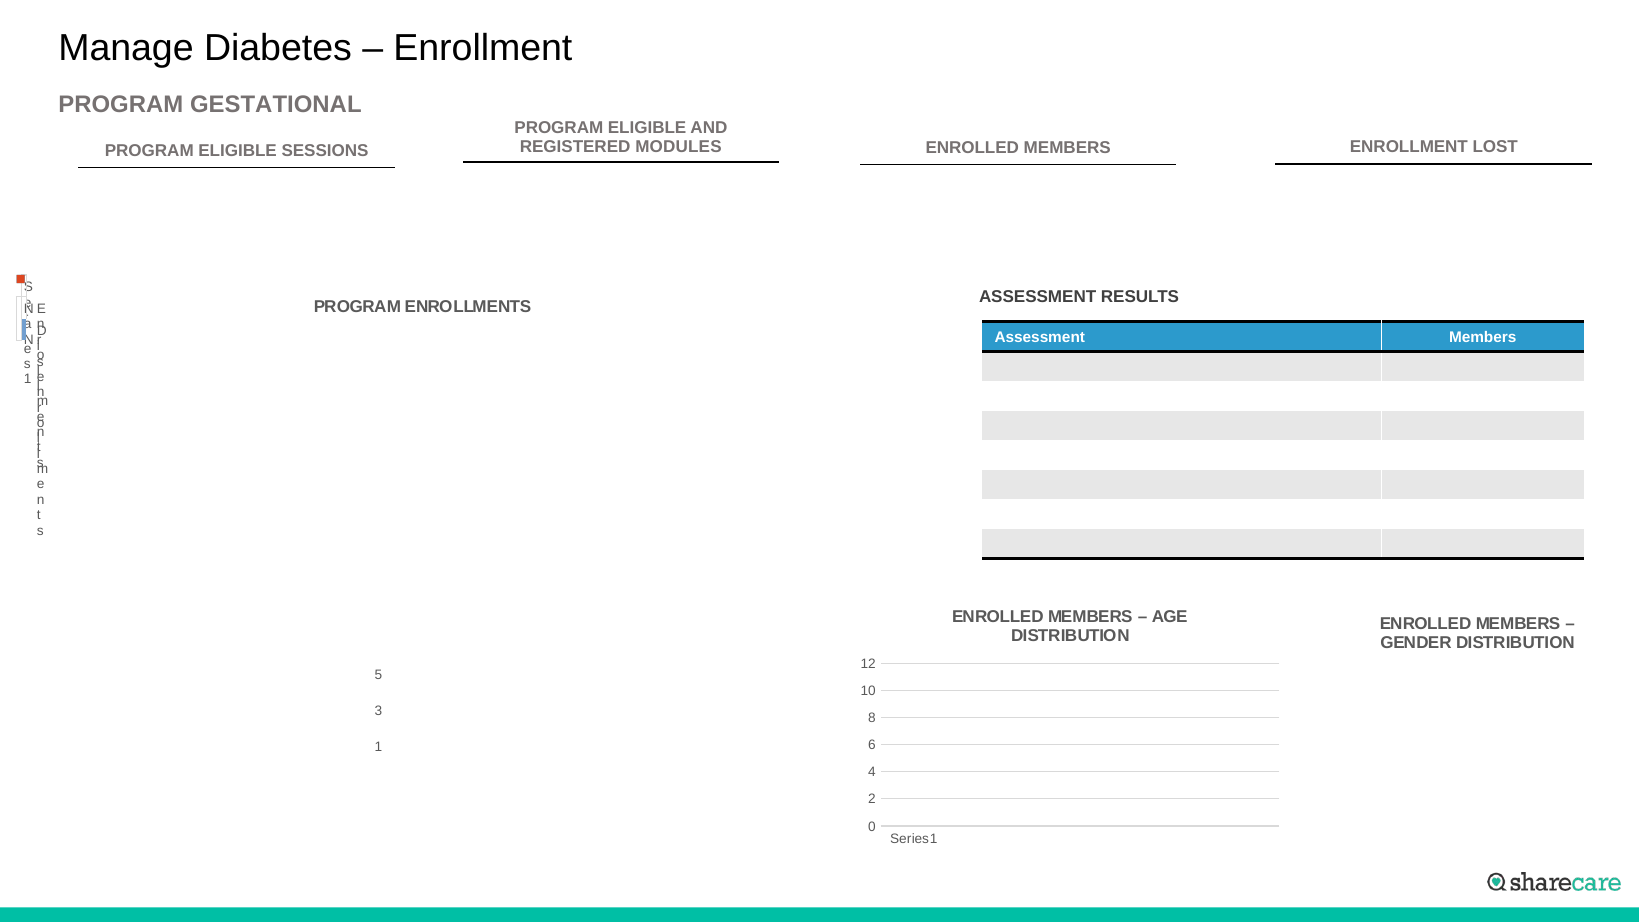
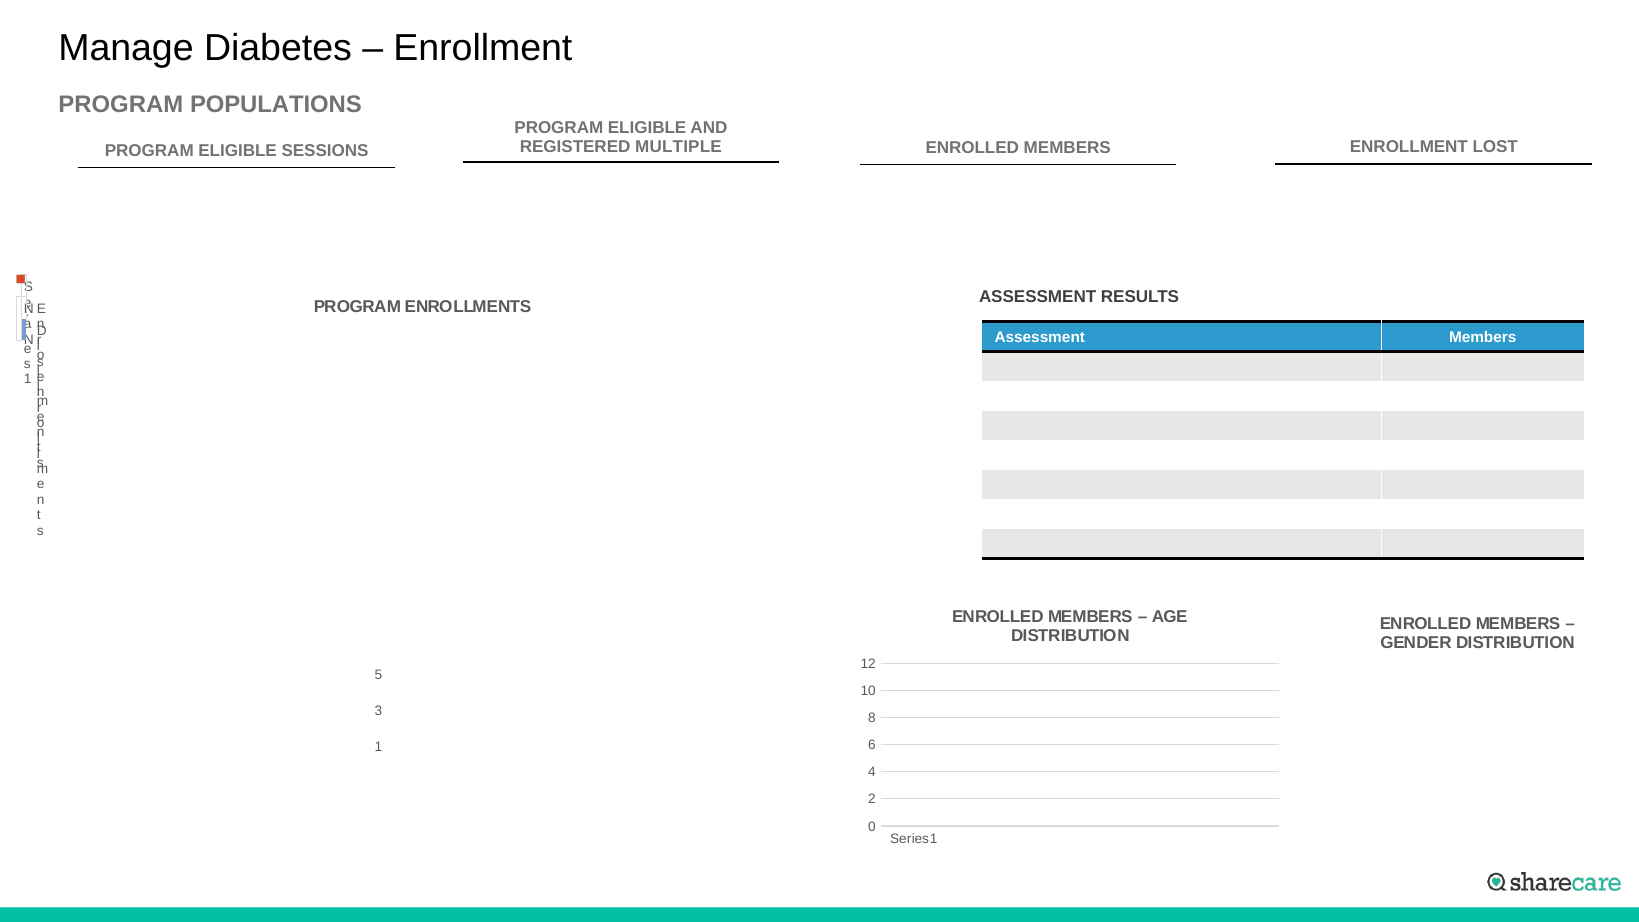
GESTATIONAL: GESTATIONAL -> POPULATIONS (276, 105)
MODULES: MODULES -> MULTIPLE (678, 146)
